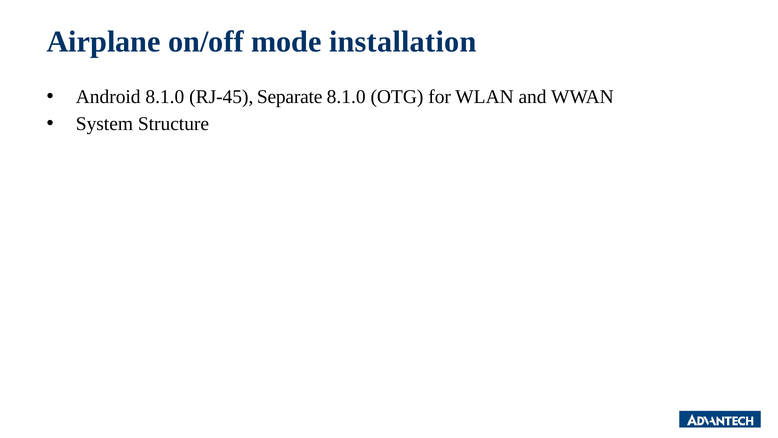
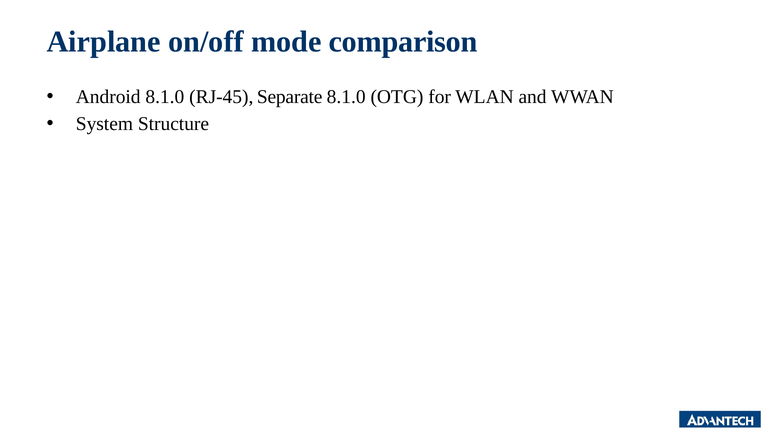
installation: installation -> comparison (403, 42)
